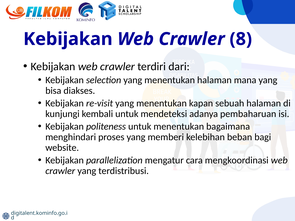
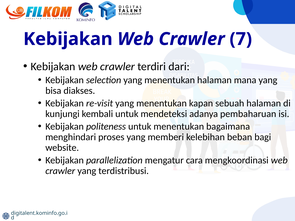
8: 8 -> 7 (241, 39)
